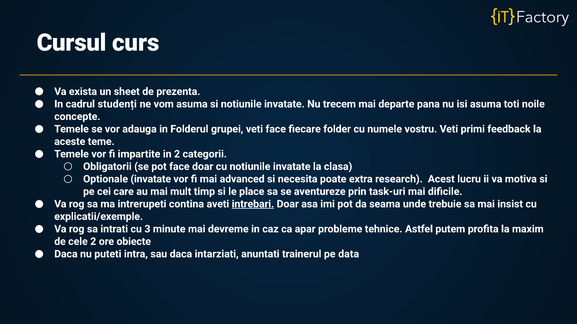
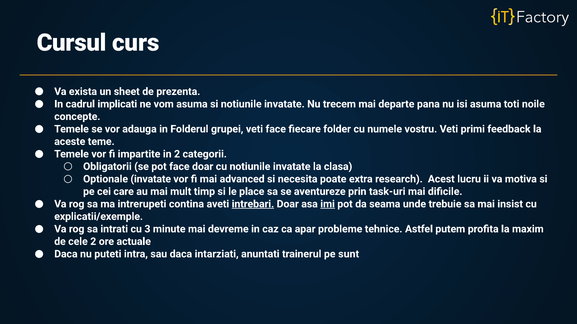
studenți: studenți -> implicati (117, 104)
imi underline: none -> present (328, 204)
obiecte: obiecte -> actuale (134, 242)
data: data -> sunt (349, 254)
